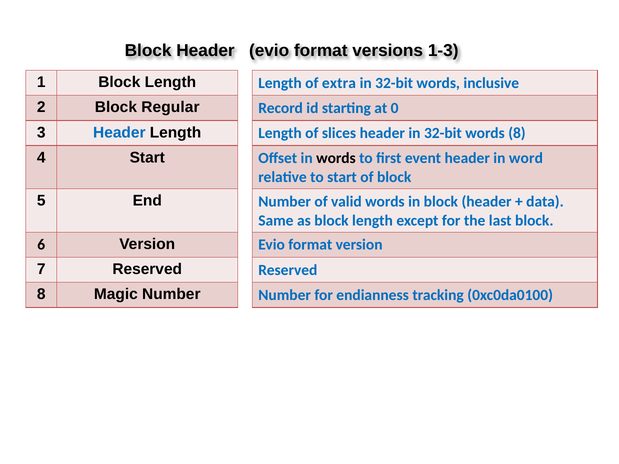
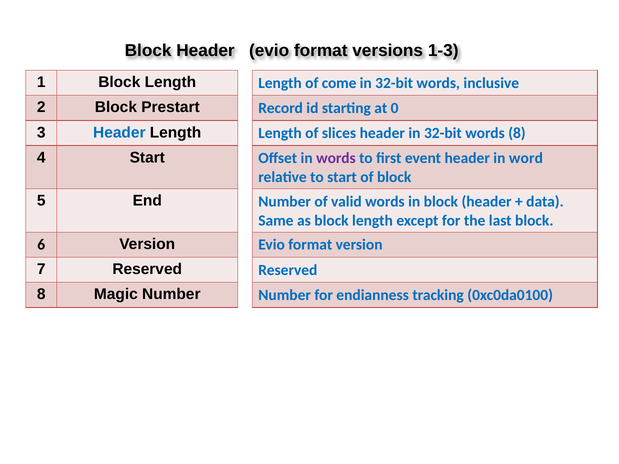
extra: extra -> come (339, 83)
Regular: Regular -> Prestart (170, 107)
words colour: black -> purple (336, 158)
